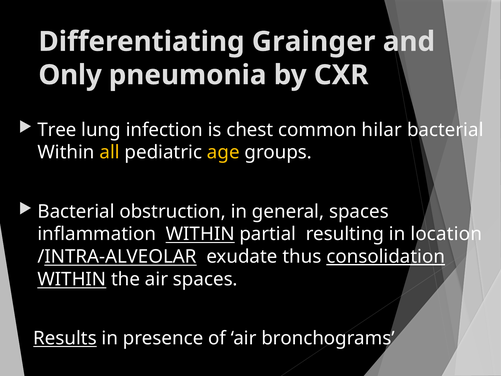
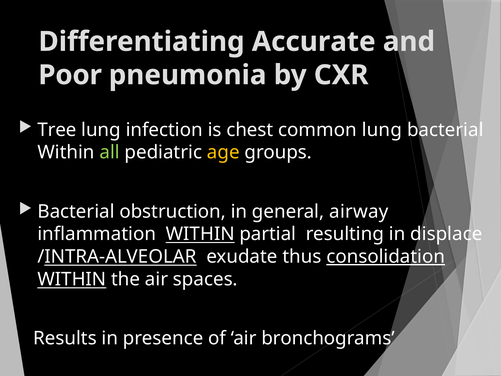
Grainger: Grainger -> Accurate (314, 42)
Only: Only -> Poor (70, 75)
common hilar: hilar -> lung (382, 130)
all colour: yellow -> light green (110, 152)
general spaces: spaces -> airway (359, 211)
location: location -> displace (446, 234)
Results underline: present -> none (65, 338)
